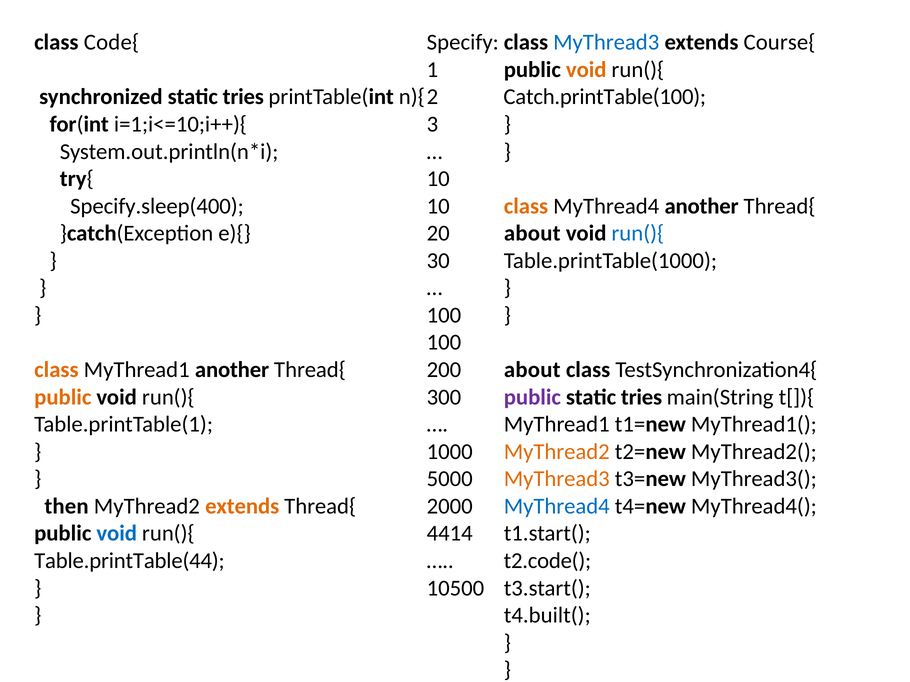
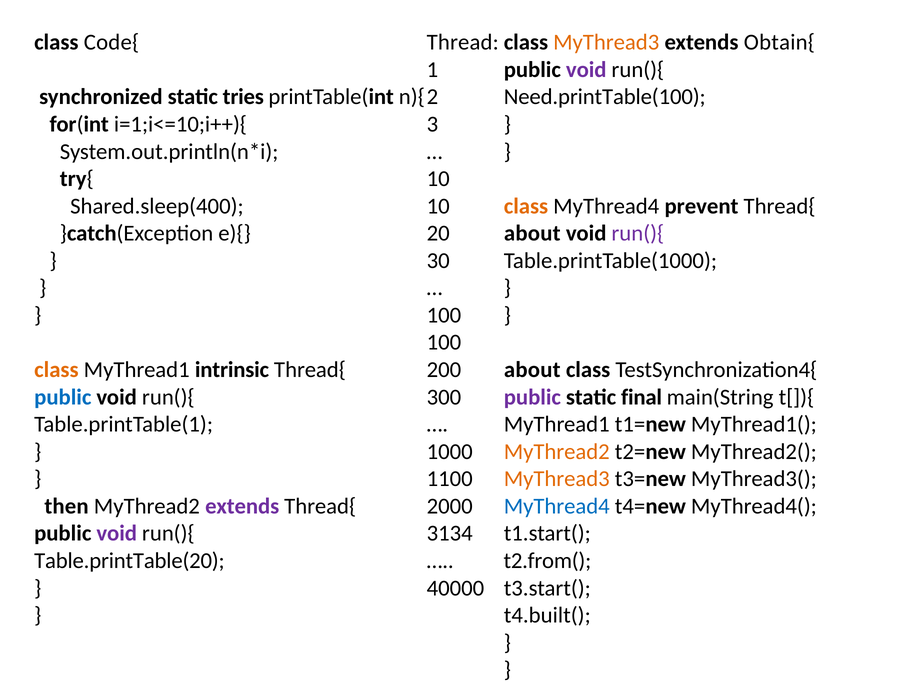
Specify: Specify -> Thread (463, 42)
MyThread3 colour: blue -> orange (606, 42)
Course{: Course{ -> Obtain{ (779, 42)
void colour: orange -> purple (586, 70)
Catch.printTable(100: Catch.printTable(100 -> Need.printTable(100 (605, 97)
Specify.sleep(400: Specify.sleep(400 -> Shared.sleep(400 (157, 206)
MyThread4 another: another -> prevent (701, 206)
run(){ colour: blue -> purple (638, 234)
MyThread1 another: another -> intrinsic (232, 370)
public colour: orange -> blue (63, 397)
tries: tries -> final (642, 397)
5000: 5000 -> 1100 (450, 479)
extends colour: orange -> purple (242, 507)
void colour: blue -> purple (117, 534)
4414: 4414 -> 3134 (450, 534)
Table.printTable(44: Table.printTable(44 -> Table.printTable(20 (129, 561)
t2.code(: t2.code( -> t2.from( (547, 561)
10500: 10500 -> 40000 (455, 588)
